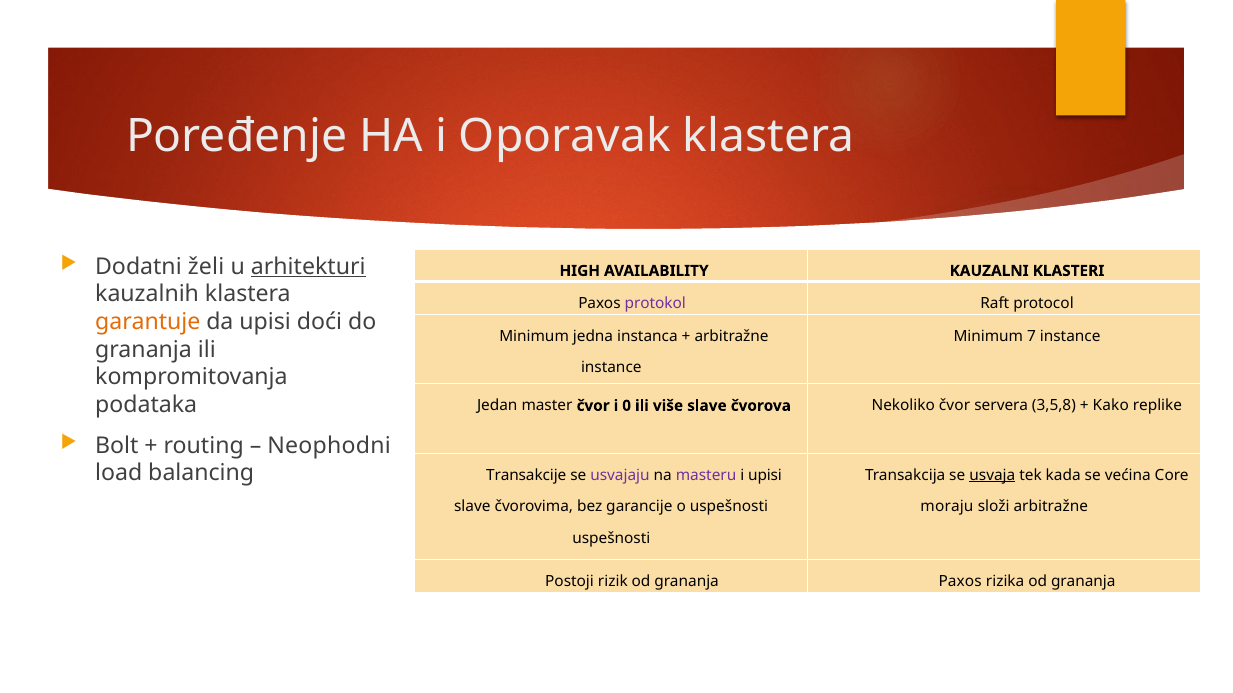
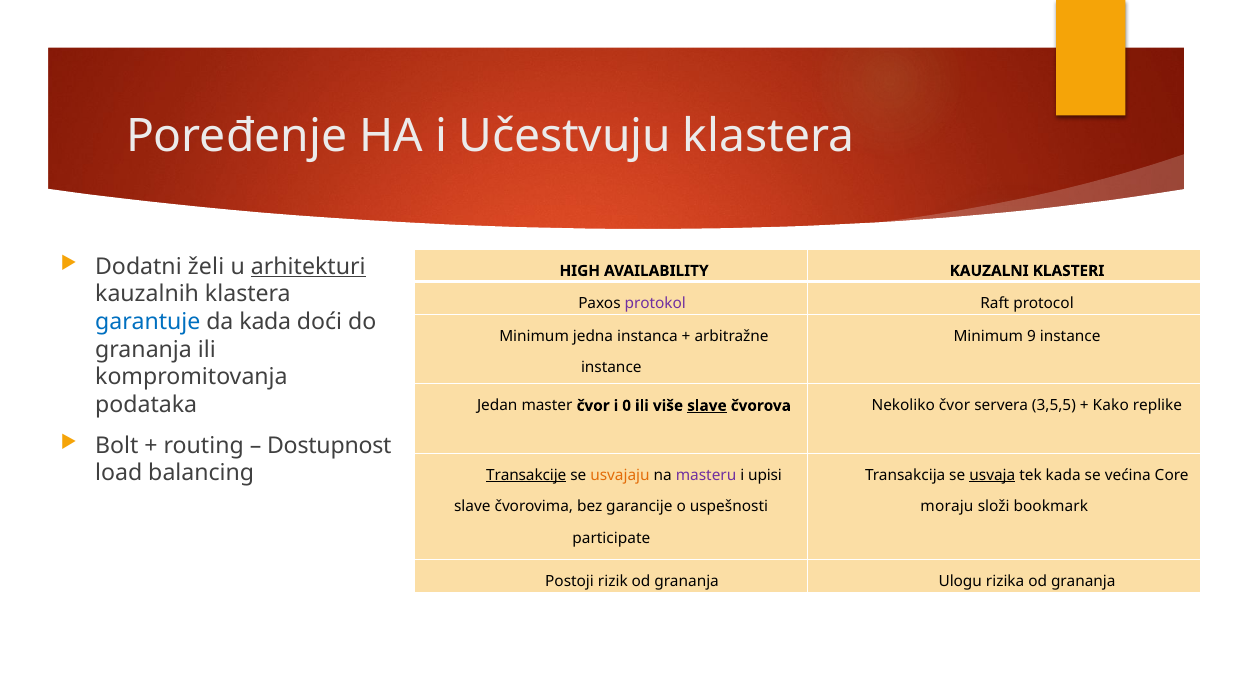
Oporavak: Oporavak -> Učestvuju (565, 136)
garantuje colour: orange -> blue (148, 322)
da upisi: upisi -> kada (265, 322)
7: 7 -> 9 (1031, 337)
slave underline: none -> present (707, 406)
3,5,8: 3,5,8 -> 3,5,5 (1054, 406)
Neophodni: Neophodni -> Dostupnost (329, 446)
Transakcije underline: none -> present (526, 476)
usvajaju colour: purple -> orange (620, 476)
složi arbitražne: arbitražne -> bookmark (1051, 507)
uspešnosti: uspešnosti -> participate (611, 538)
grananja Paxos: Paxos -> Ulogu (960, 582)
